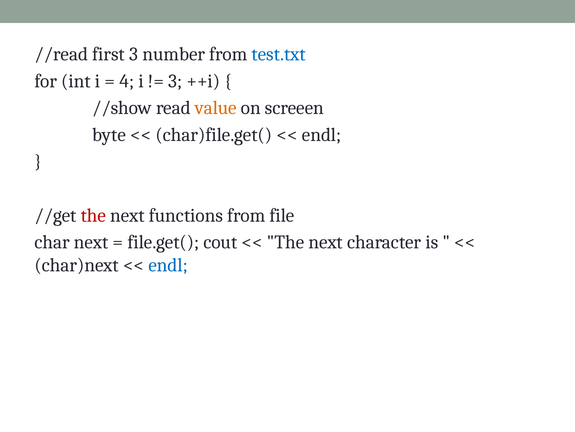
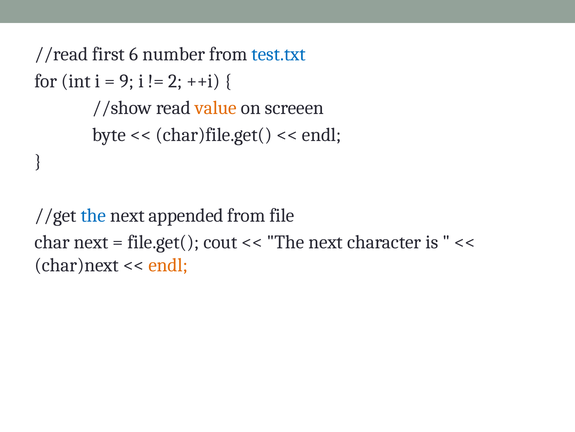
first 3: 3 -> 6 (134, 54)
4: 4 -> 9 (127, 81)
3: 3 -> 2 (175, 81)
the colour: red -> blue (93, 215)
functions: functions -> appended (186, 215)
endl colour: blue -> orange (168, 265)
